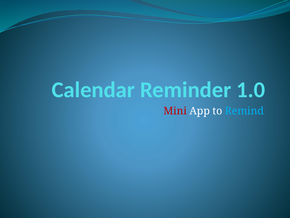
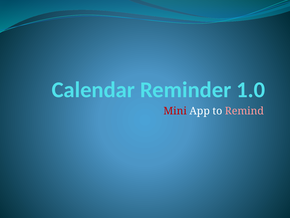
Remind colour: light blue -> pink (244, 111)
